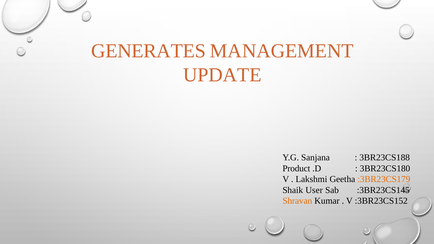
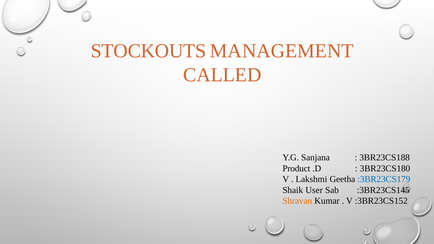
GENERATES: GENERATES -> STOCKOUTS (149, 51)
UPDATE: UPDATE -> CALLED (222, 75)
:3BR23CS179 colour: orange -> blue (384, 179)
